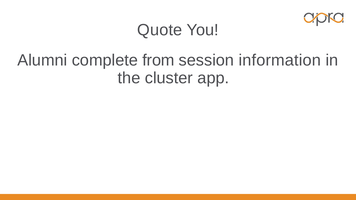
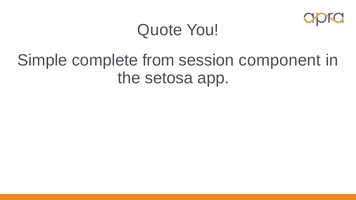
Alumni: Alumni -> Simple (42, 60)
information: information -> component (280, 60)
cluster: cluster -> setosa (169, 78)
